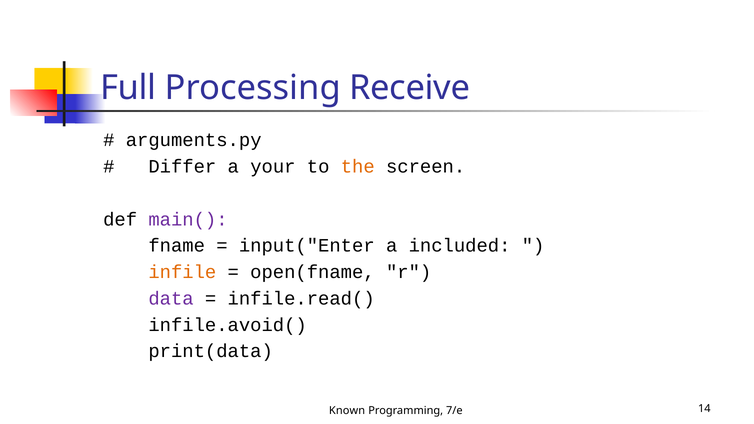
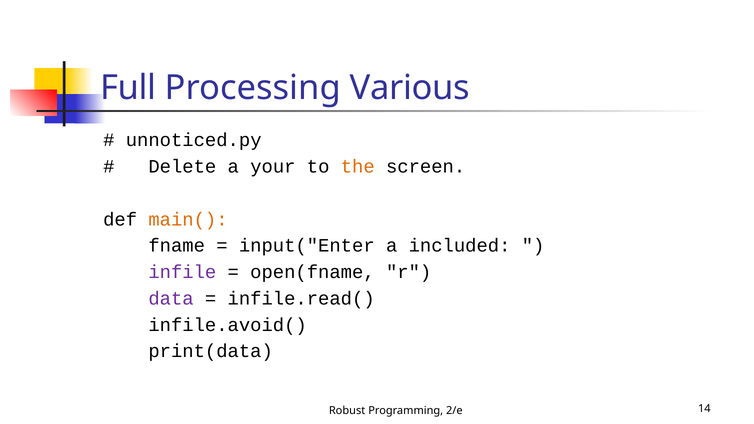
Receive: Receive -> Various (410, 88)
arguments.py: arguments.py -> unnoticed.py (194, 140)
Differ: Differ -> Delete (182, 167)
main( colour: purple -> orange (188, 219)
infile colour: orange -> purple (182, 272)
Known: Known -> Robust (347, 411)
7/e: 7/e -> 2/e (454, 411)
